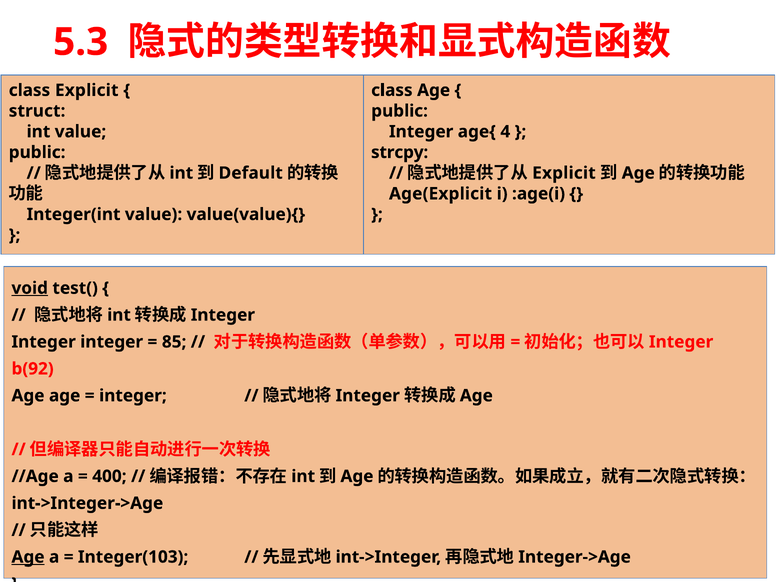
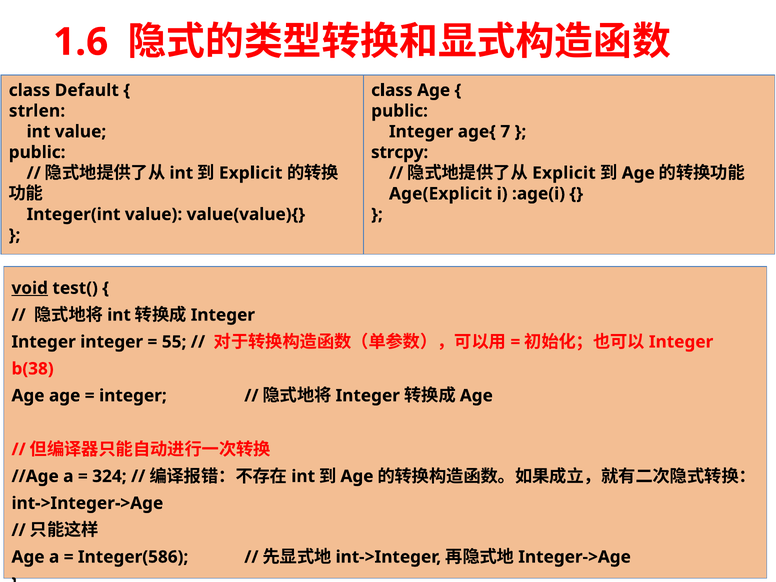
5.3: 5.3 -> 1.6 (81, 42)
class Explicit: Explicit -> Default (87, 90)
struct: struct -> strlen (37, 111)
4: 4 -> 7 (505, 132)
Default: Default -> Explicit (251, 173)
85: 85 -> 55 (174, 342)
b(92: b(92 -> b(38 (33, 369)
400: 400 -> 324 (109, 476)
Age underline: present -> none (28, 557)
Integer(103: Integer(103 -> Integer(586 (133, 557)
